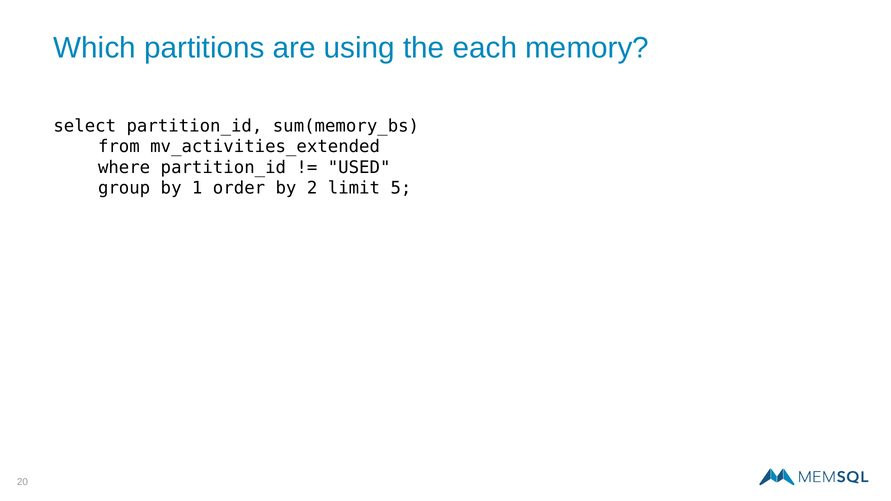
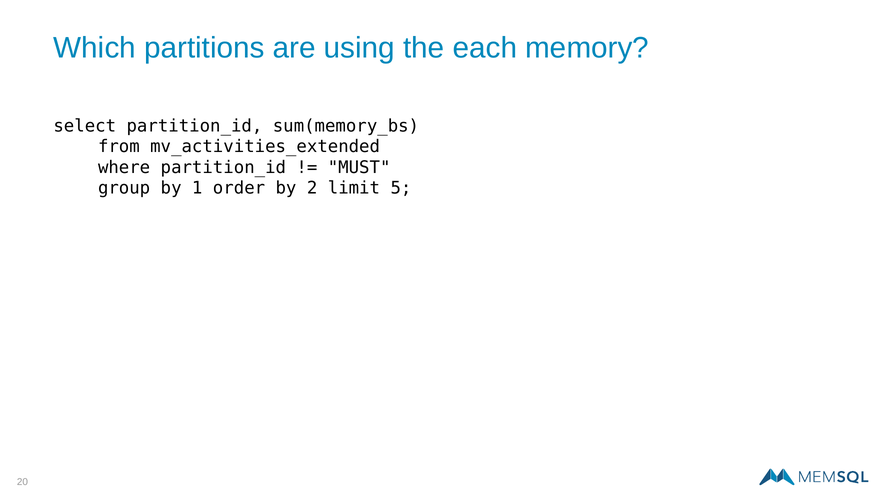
USED: USED -> MUST (359, 167)
